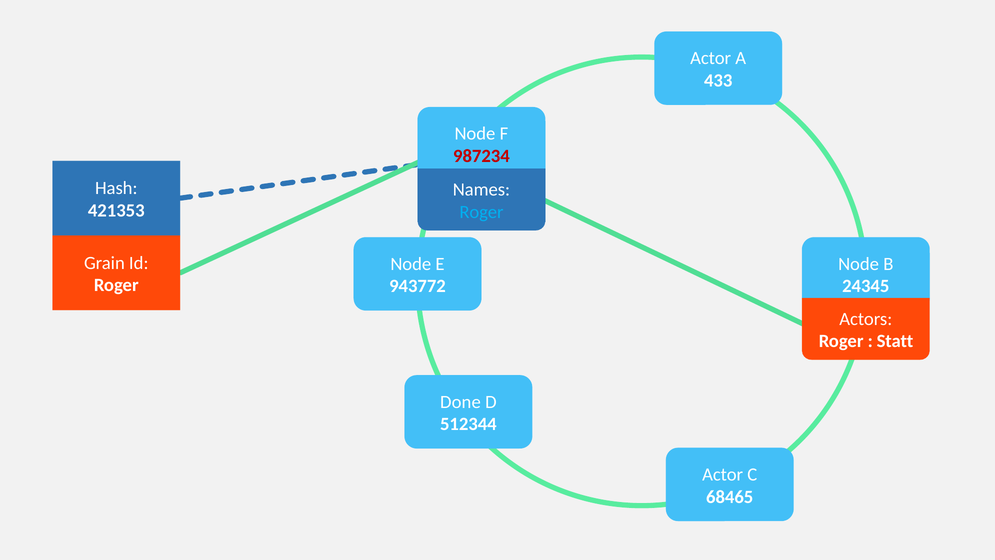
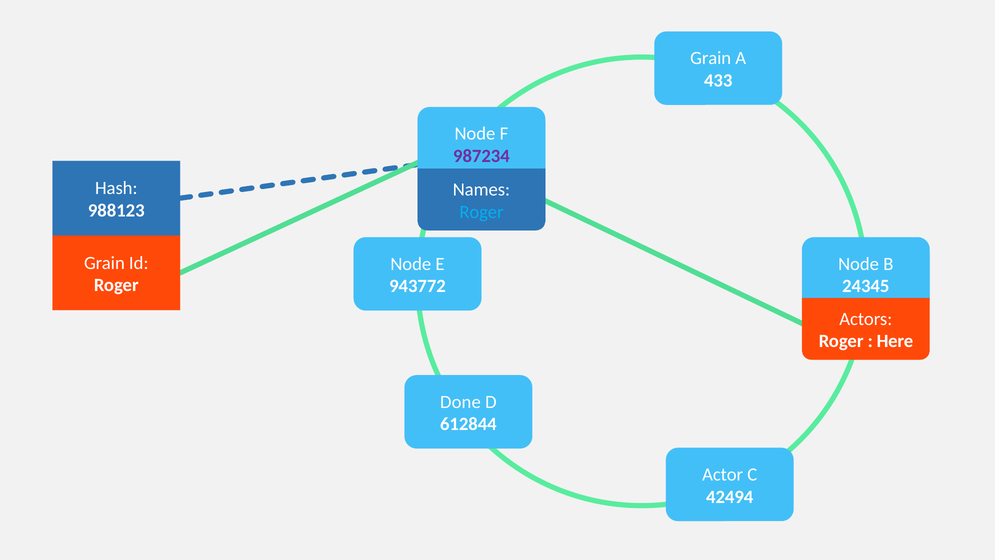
Actor: Actor -> Grain (711, 58)
987234 colour: red -> purple (481, 156)
421353: 421353 -> 988123 (116, 211)
Statt: Statt -> Here (895, 341)
512344: 512344 -> 612844 (468, 424)
68465: 68465 -> 42494 (730, 497)
